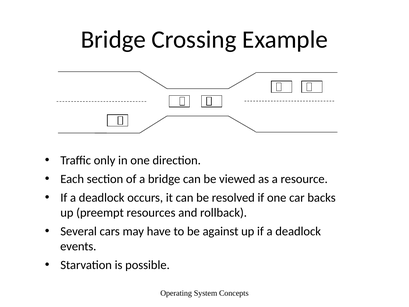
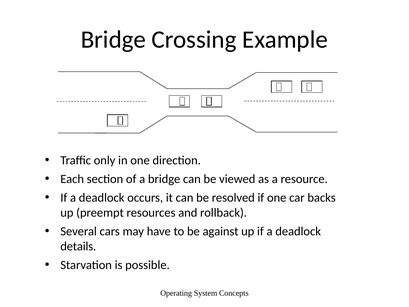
events: events -> details (78, 246)
